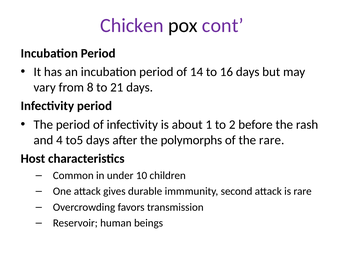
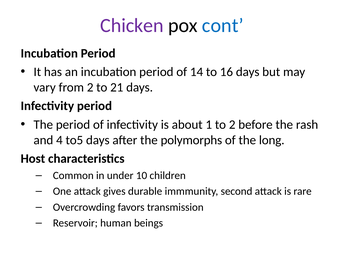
cont colour: purple -> blue (223, 25)
from 8: 8 -> 2 (90, 87)
the rare: rare -> long (272, 140)
